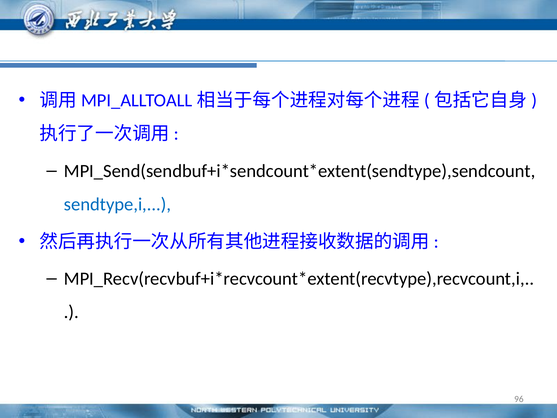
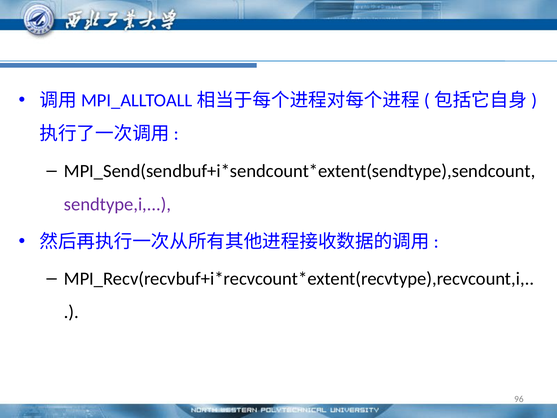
sendtype,i colour: blue -> purple (118, 204)
